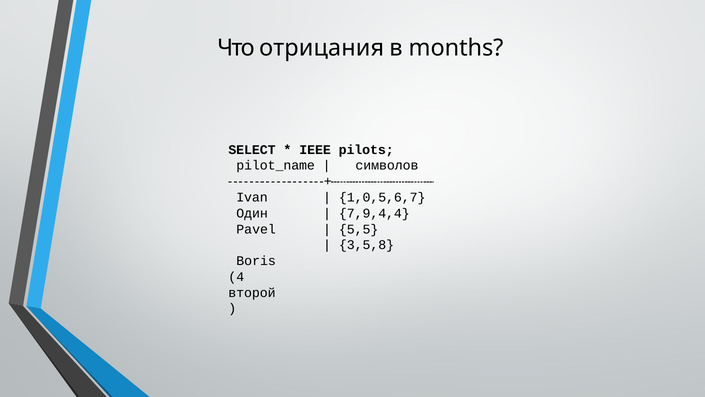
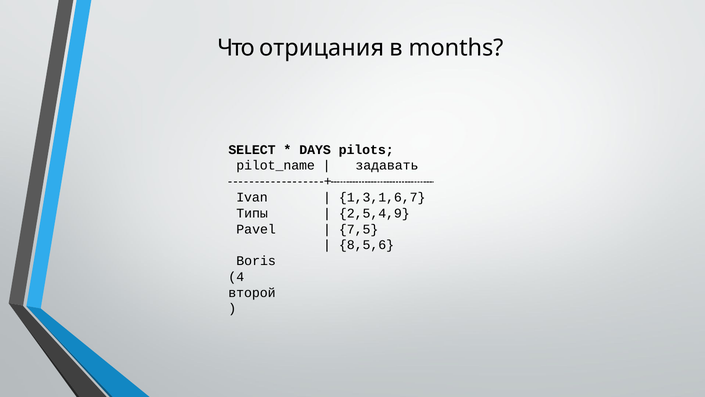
IEEE: IEEE -> DAYS (315, 150)
символов: символов -> задавать (387, 165)
1,0,5,6,7: 1,0,5,6,7 -> 1,3,1,6,7 (382, 197)
Один: Один -> Типы (252, 213)
7,9,4,4: 7,9,4,4 -> 2,5,4,9 (374, 213)
5,5: 5,5 -> 7,5 (359, 229)
3,5,8: 3,5,8 -> 8,5,6 (367, 245)
